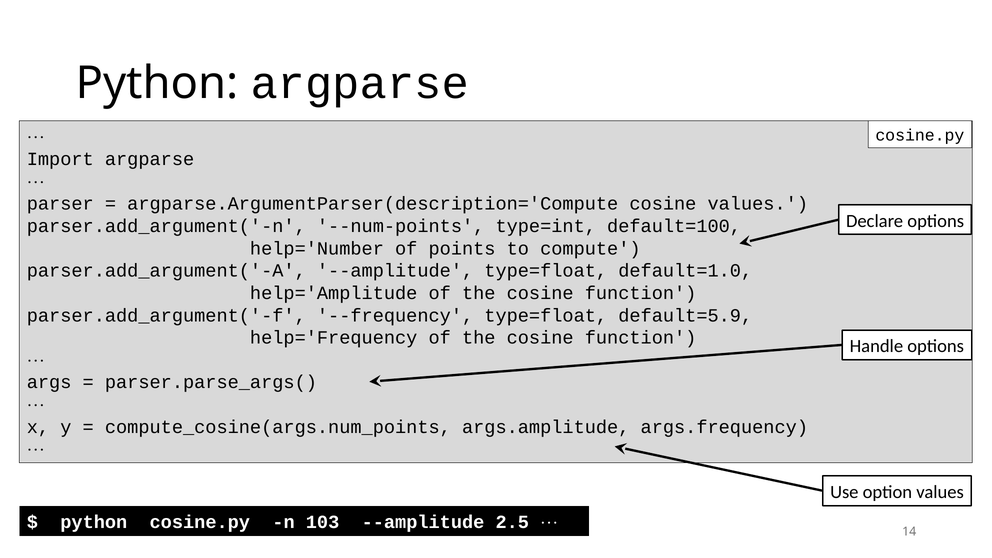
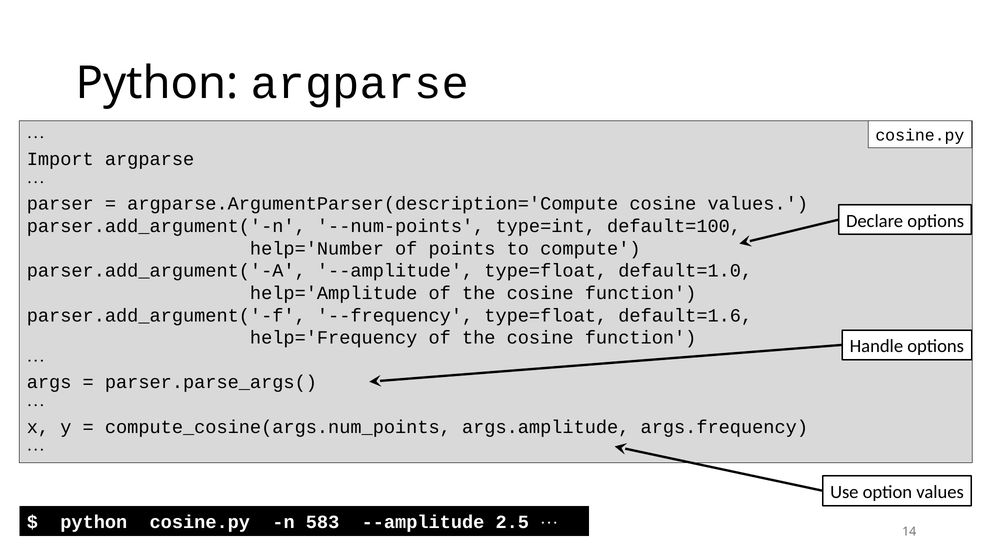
default=5.9: default=5.9 -> default=1.6 (685, 315)
103: 103 -> 583 (323, 522)
